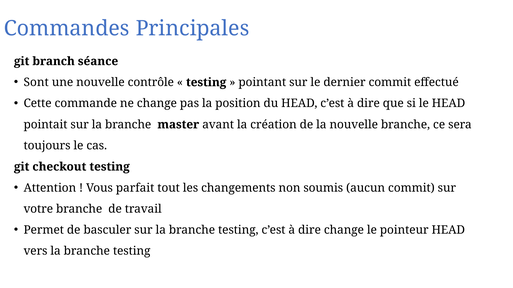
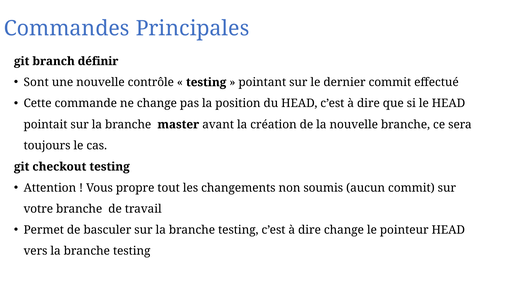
séance: séance -> définir (98, 61)
parfait: parfait -> propre (135, 188)
